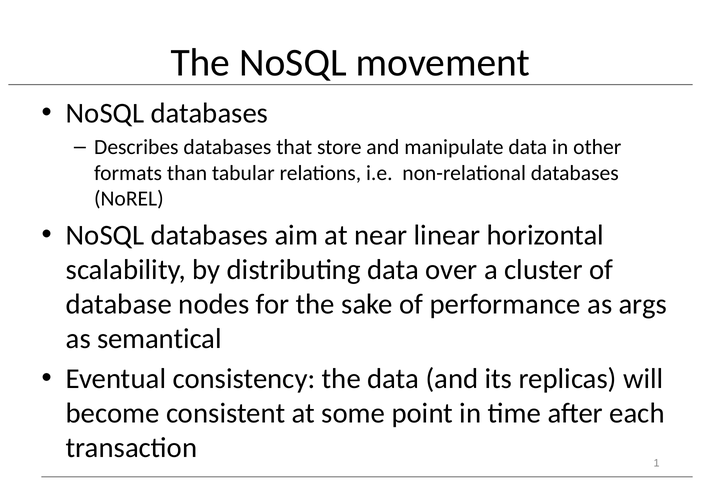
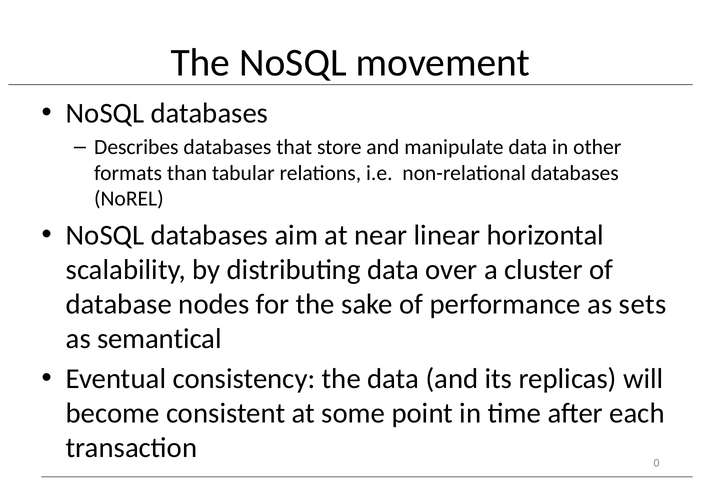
args: args -> sets (643, 304)
1: 1 -> 0 (657, 463)
